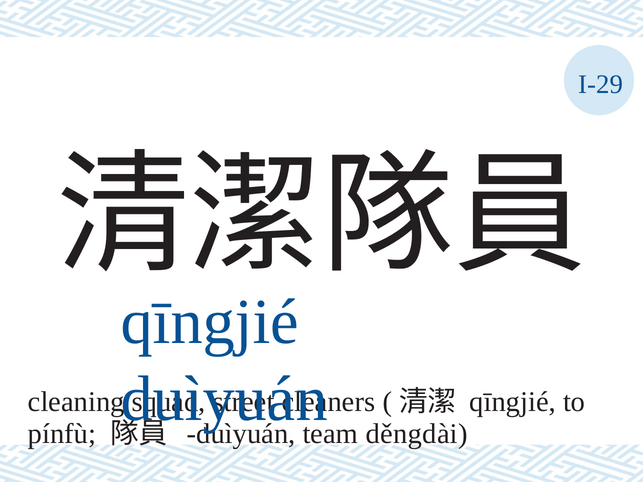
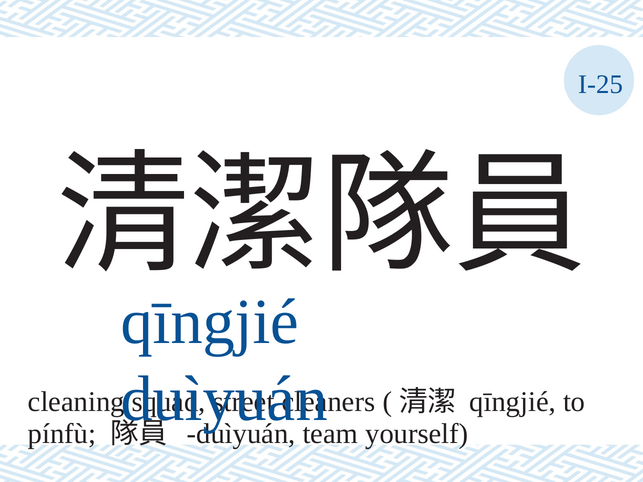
I-29: I-29 -> I-25 (601, 84)
děngdài: děngdài -> yourself (417, 434)
